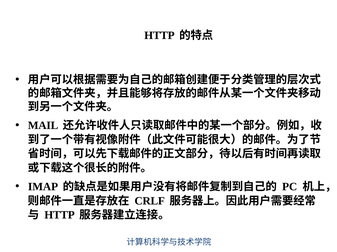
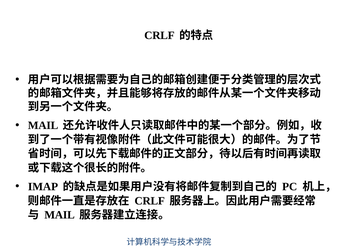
HTTP: HTTP -> CRLF (159, 36)
HTTP: HTTP -> MAIL (60, 215)
